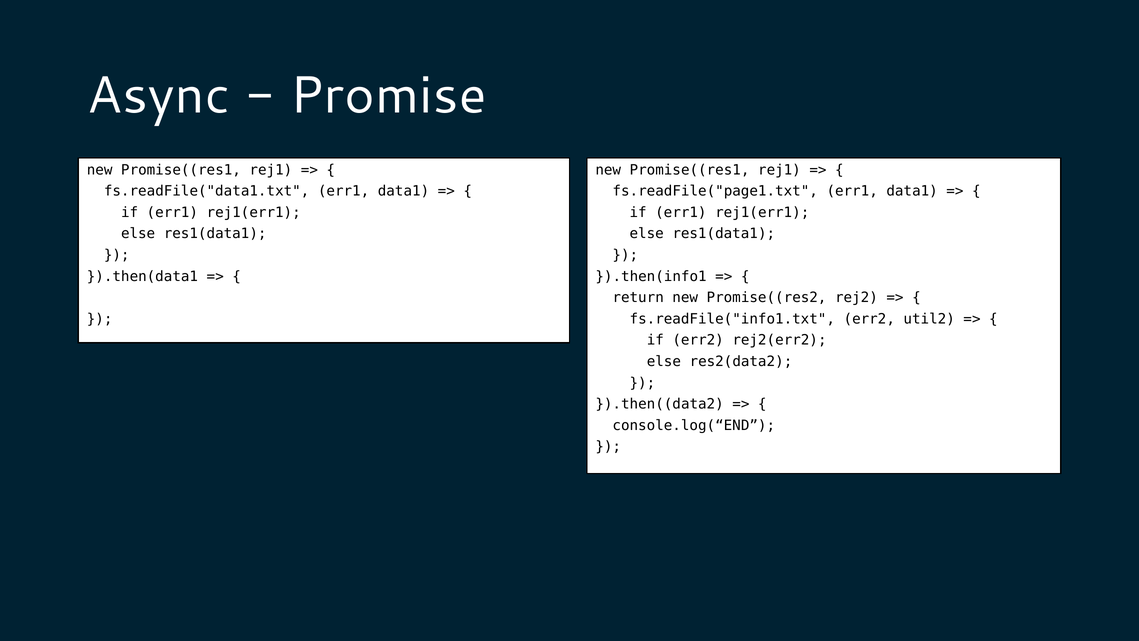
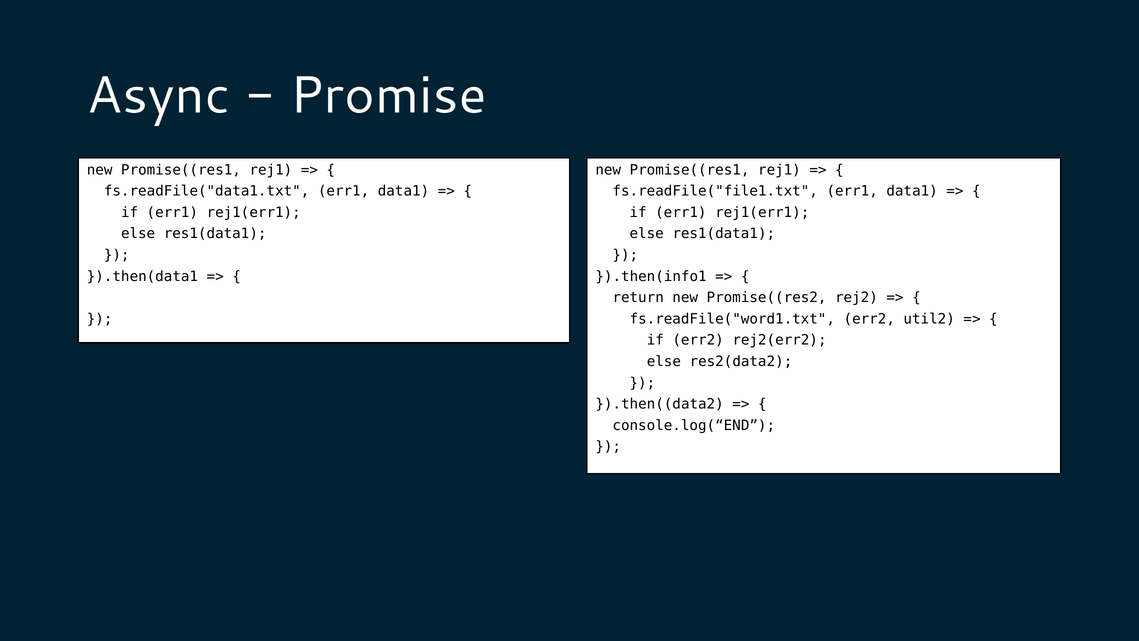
fs.readFile("page1.txt: fs.readFile("page1.txt -> fs.readFile("file1.txt (715, 191)
fs.readFile("info1.txt: fs.readFile("info1.txt -> fs.readFile("word1.txt (732, 319)
